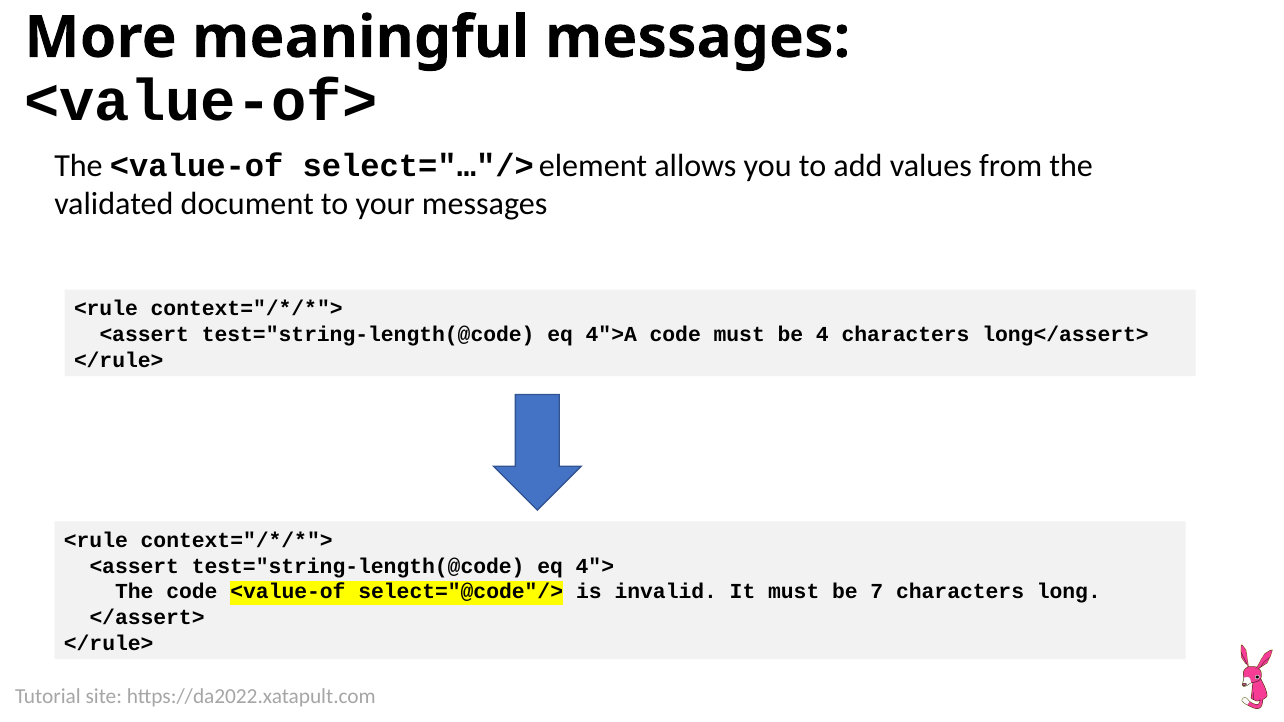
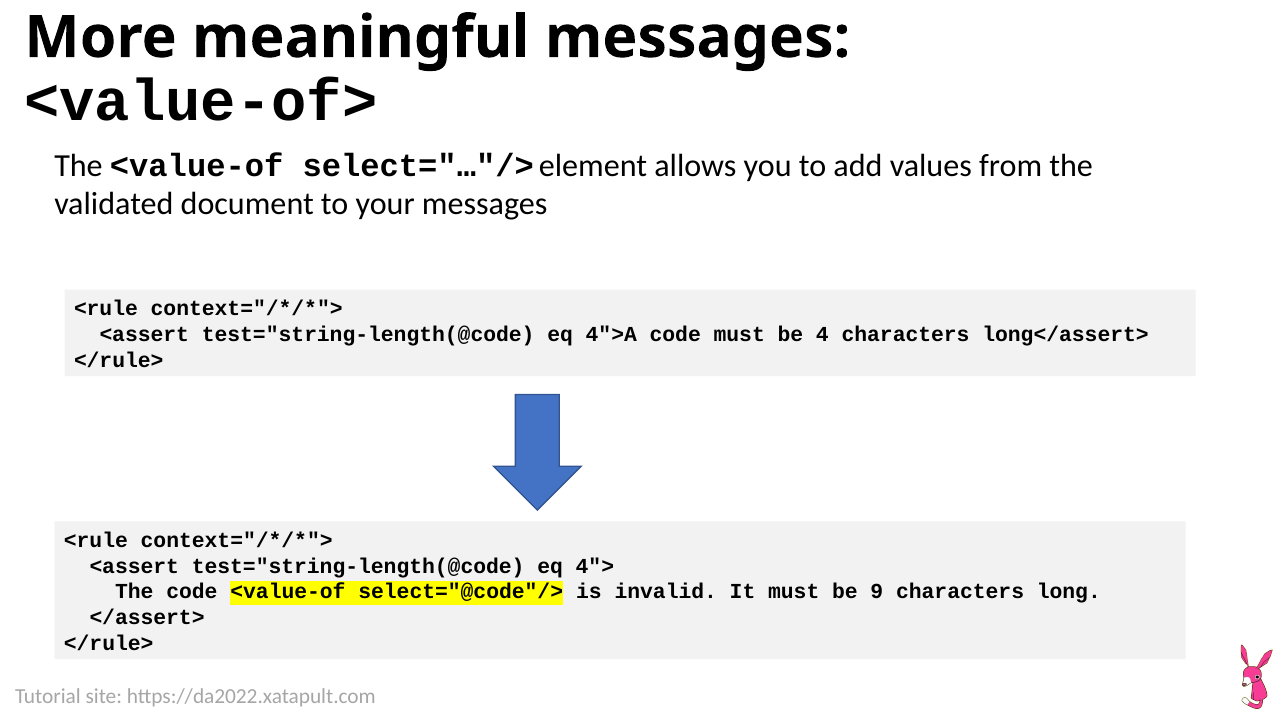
7: 7 -> 9 (877, 592)
